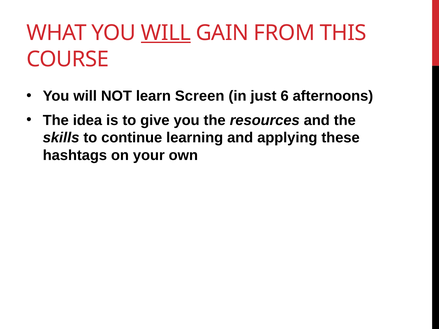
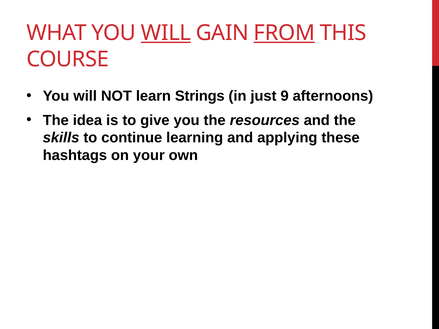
FROM underline: none -> present (284, 33)
Screen: Screen -> Strings (200, 96)
6: 6 -> 9 (285, 96)
